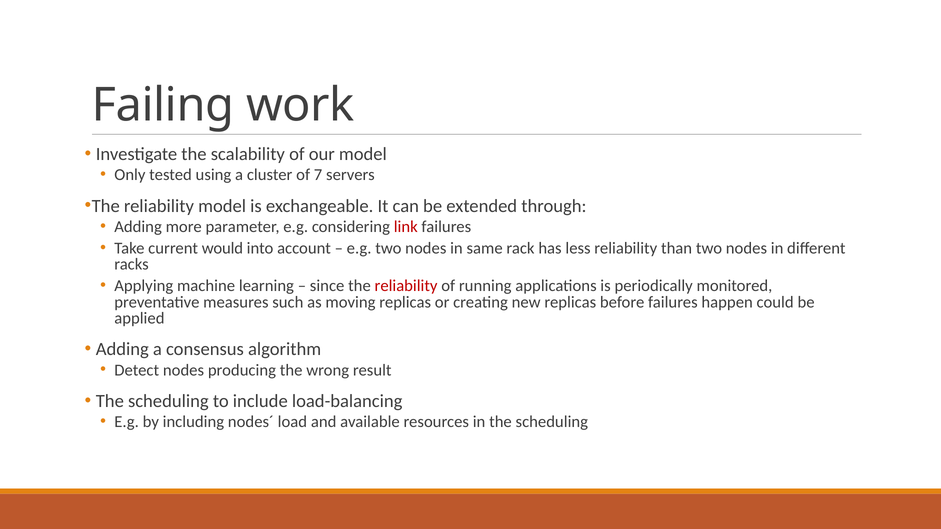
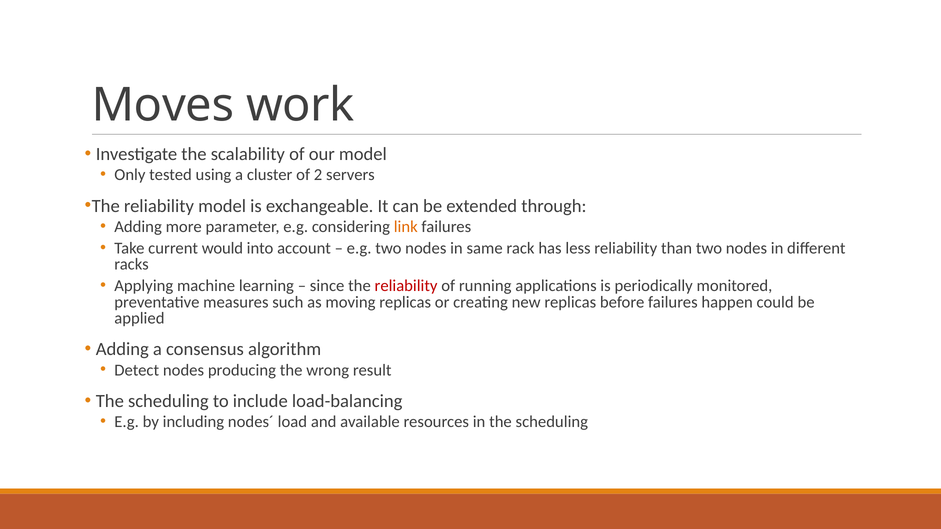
Failing: Failing -> Moves (163, 105)
7: 7 -> 2 (318, 175)
link colour: red -> orange (406, 227)
